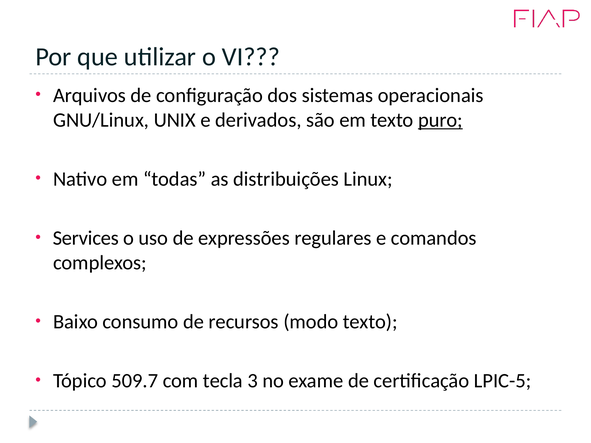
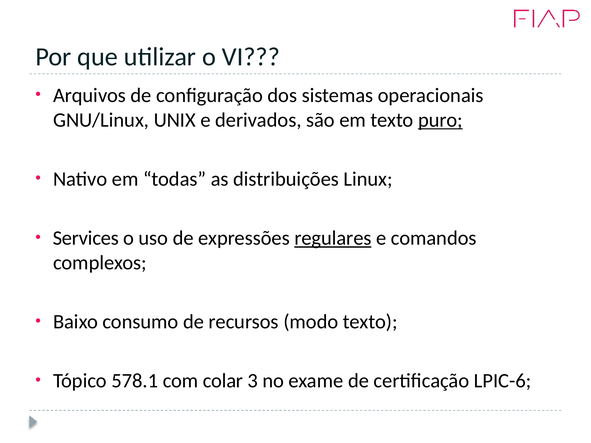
regulares underline: none -> present (333, 238)
509.7: 509.7 -> 578.1 (135, 381)
tecla: tecla -> colar (223, 381)
LPIC-5: LPIC-5 -> LPIC-6 (503, 381)
